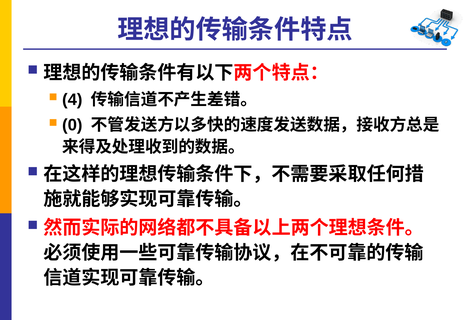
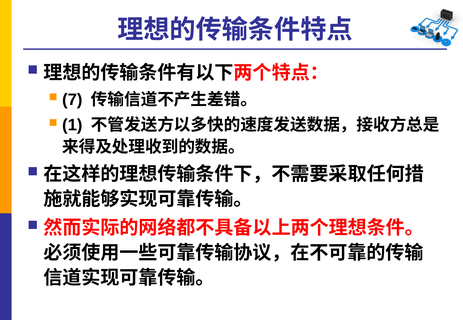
4: 4 -> 7 (72, 100)
0: 0 -> 1 (72, 125)
